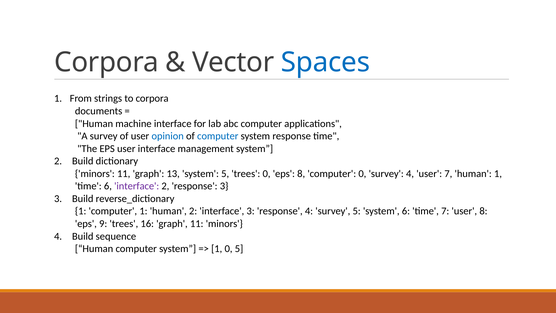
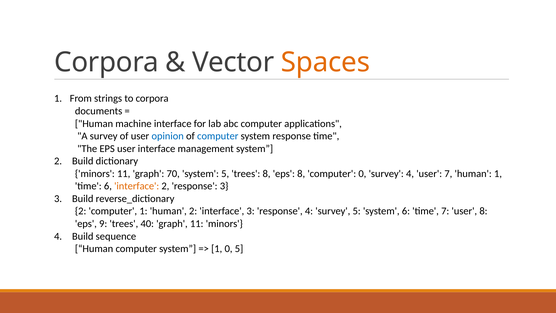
Spaces colour: blue -> orange (325, 62)
13: 13 -> 70 (173, 174)
trees 0: 0 -> 8 (267, 174)
interface colour: purple -> orange (137, 186)
1: 1 -> 2 (81, 211)
16: 16 -> 40 (147, 224)
